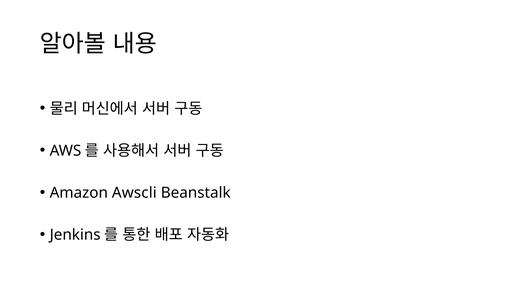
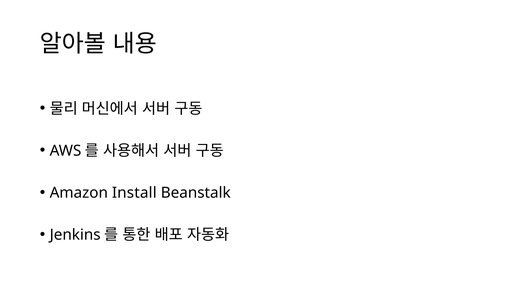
Awscli: Awscli -> Install (134, 193)
